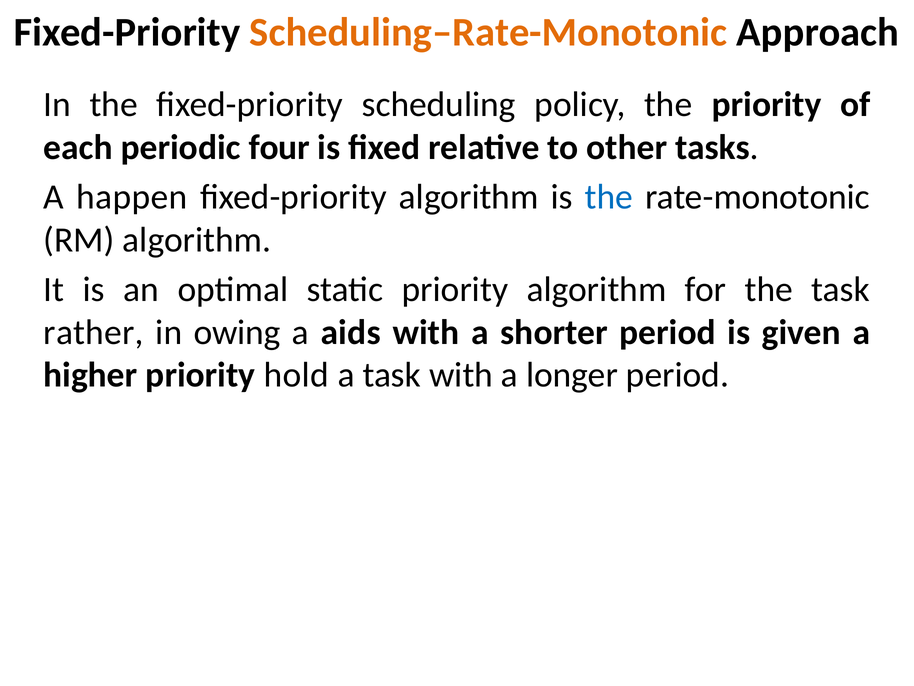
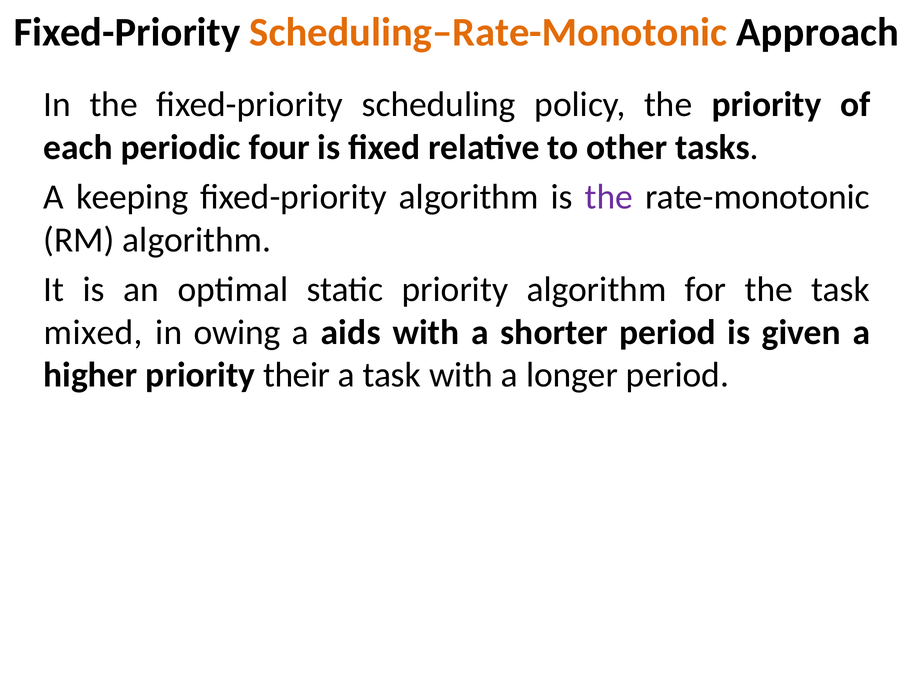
happen: happen -> keeping (132, 197)
the colour: blue -> purple (609, 197)
rather: rather -> mixed (93, 332)
hold: hold -> their (297, 375)
